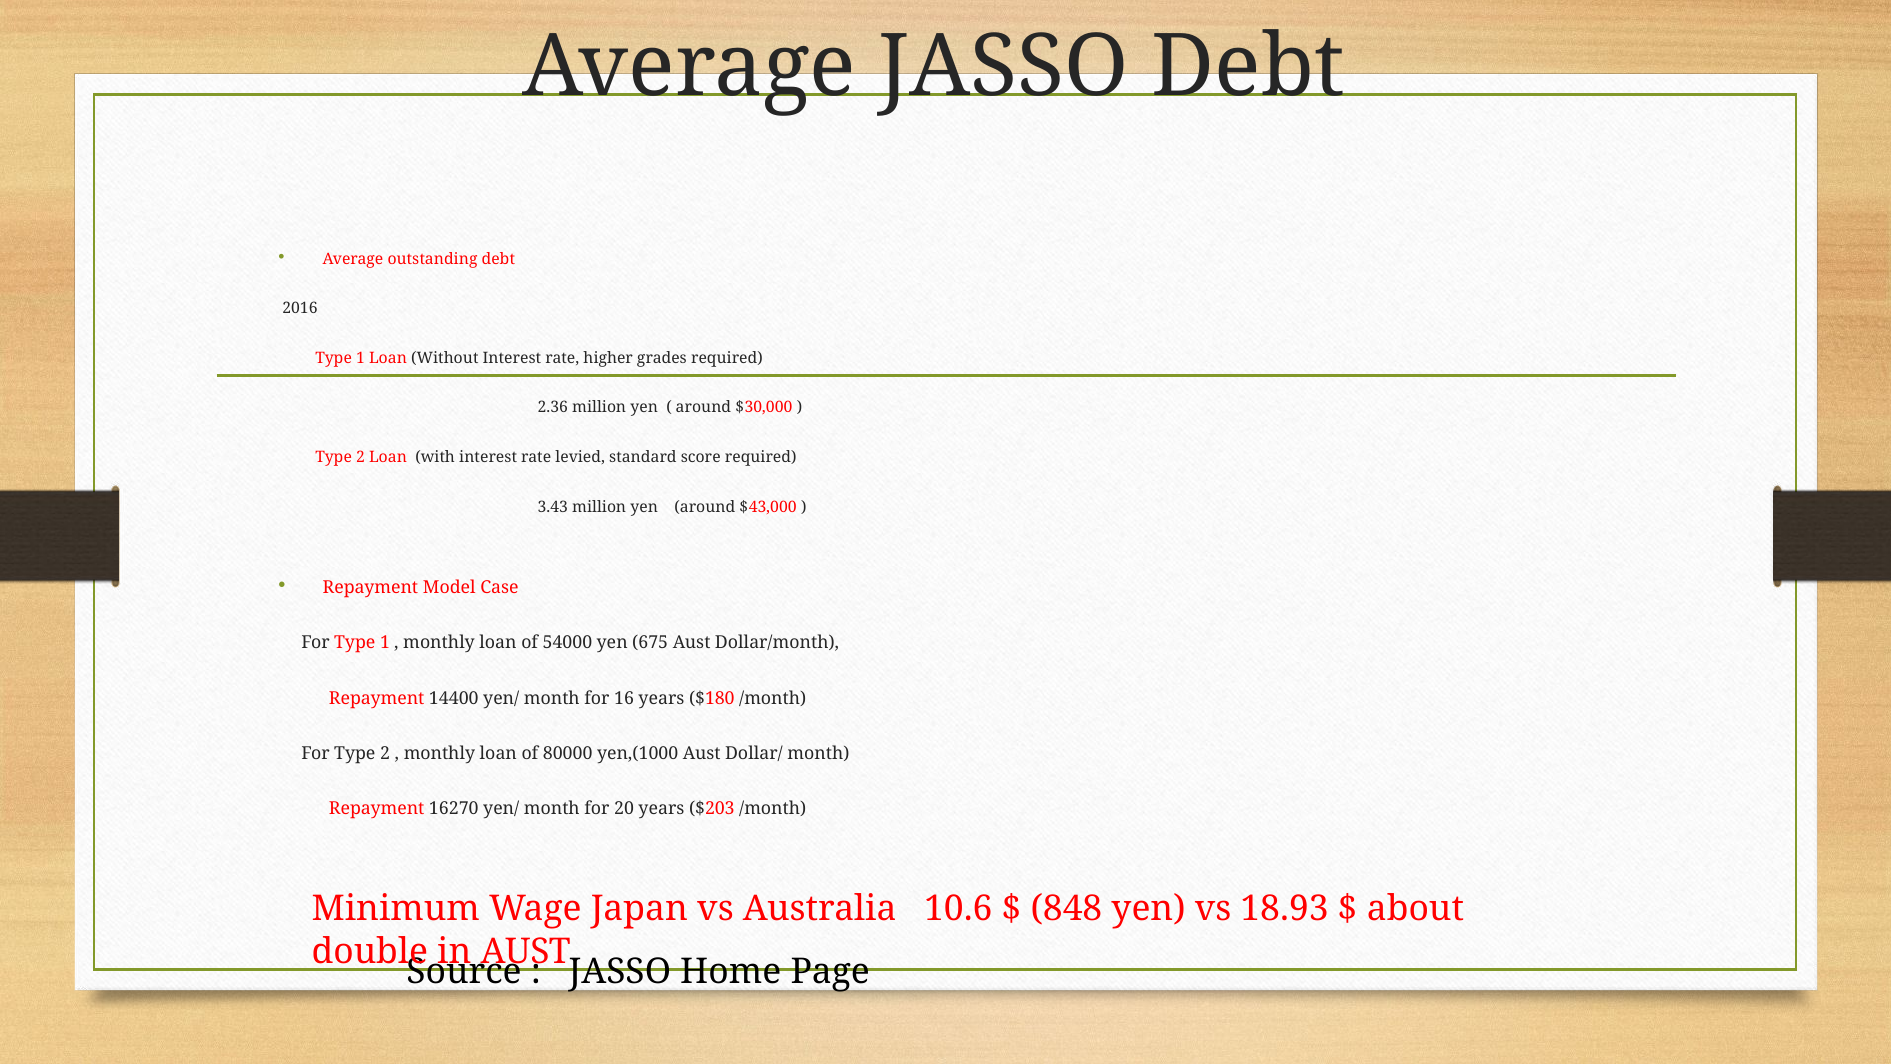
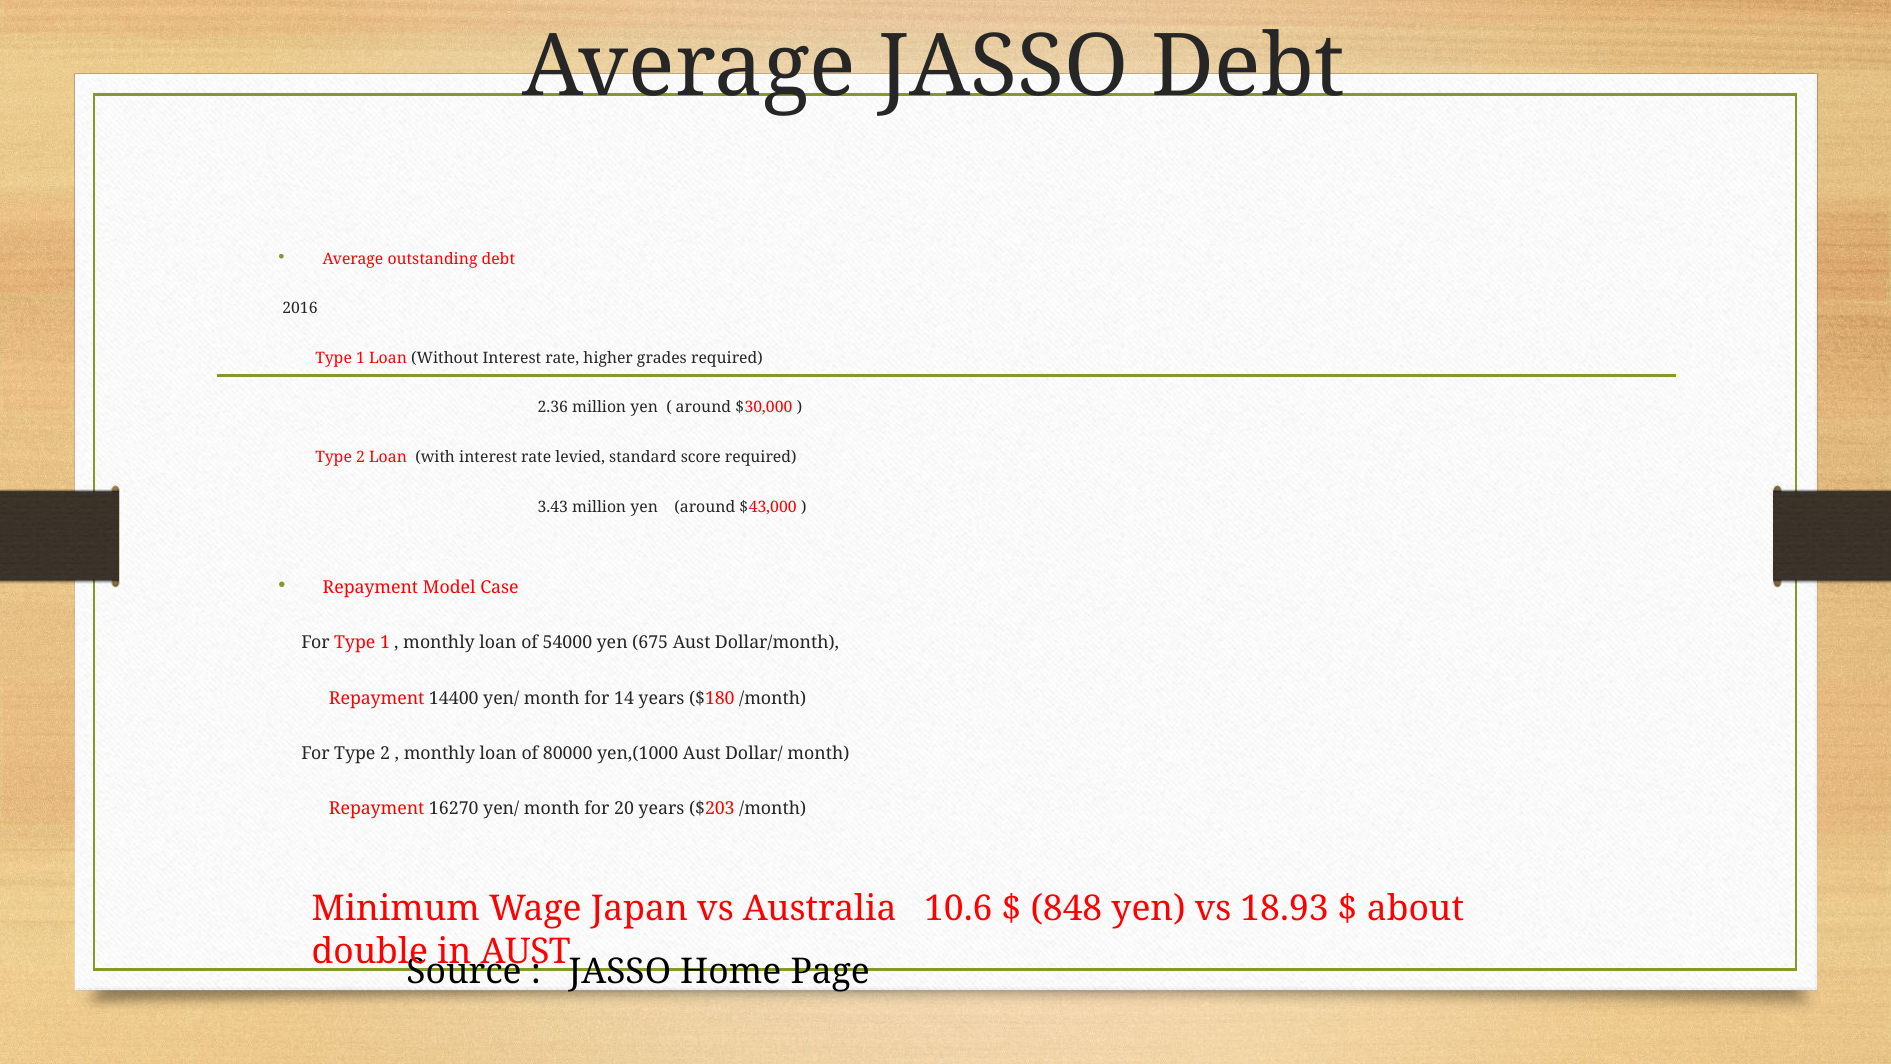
16: 16 -> 14 (624, 698)
